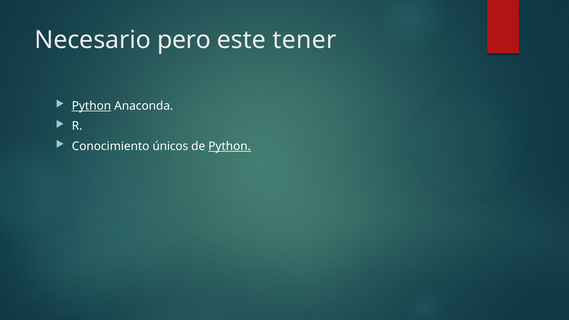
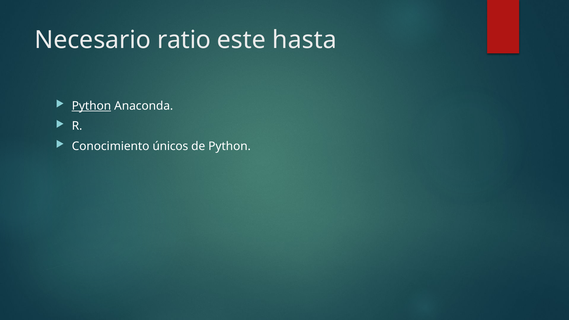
pero: pero -> ratio (184, 40)
tener: tener -> hasta (305, 40)
Python underline: present -> none (230, 146)
